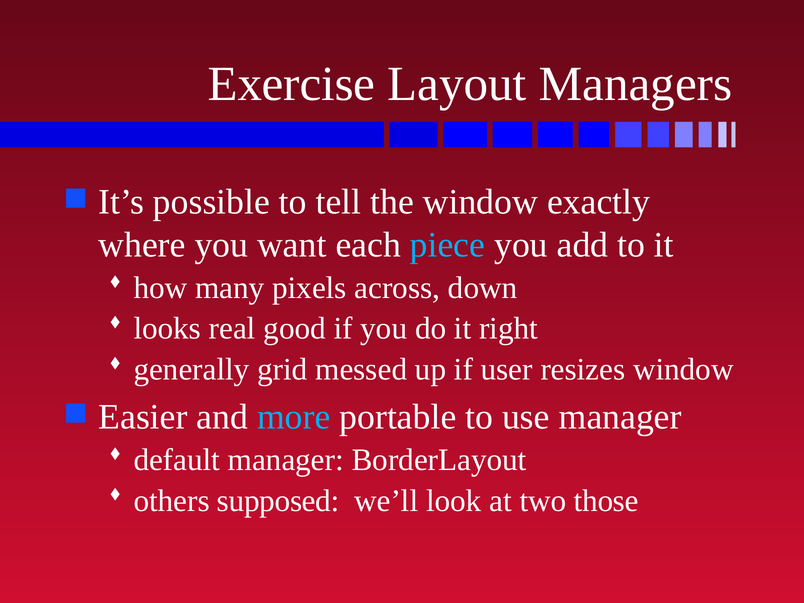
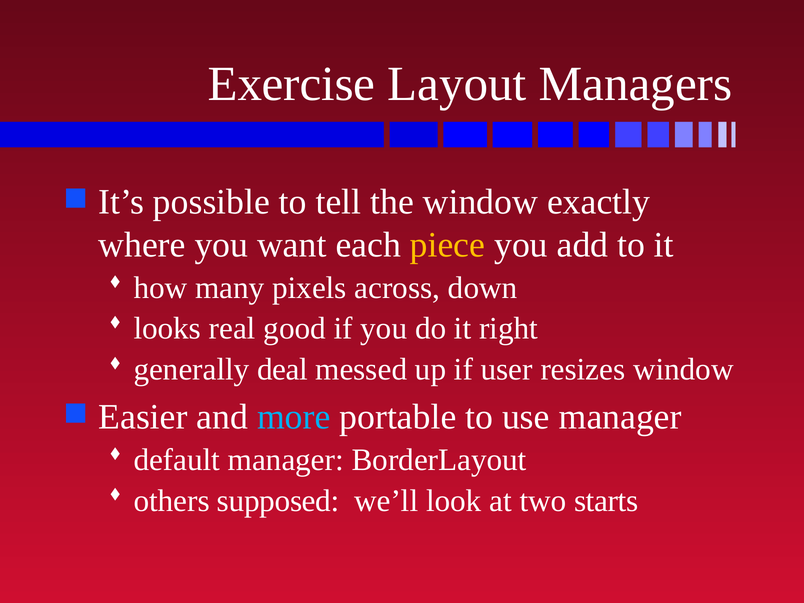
piece colour: light blue -> yellow (448, 245)
grid: grid -> deal (283, 369)
those: those -> starts (606, 501)
